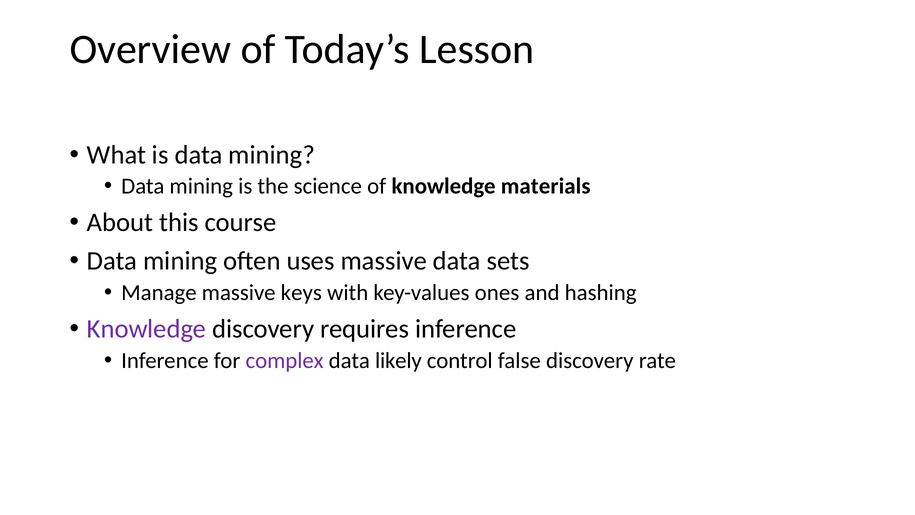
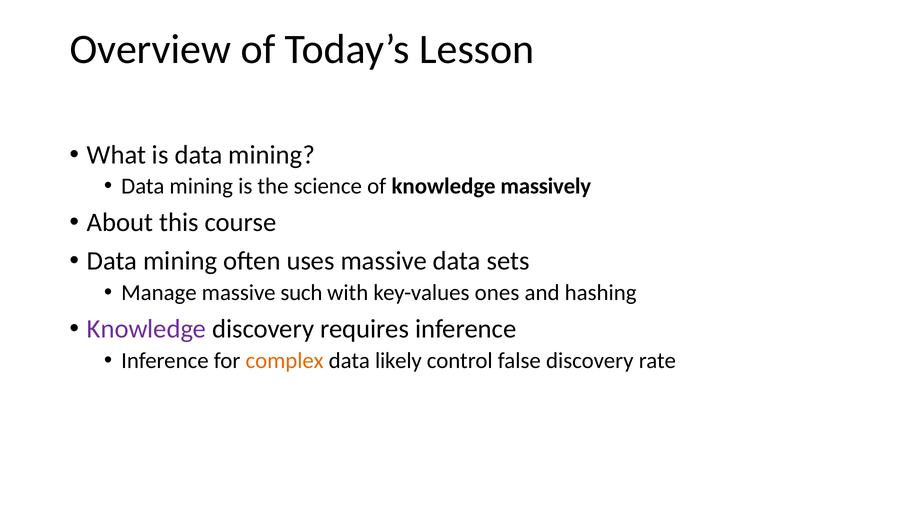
materials: materials -> massively (546, 186)
keys: keys -> such (301, 292)
complex colour: purple -> orange (285, 360)
